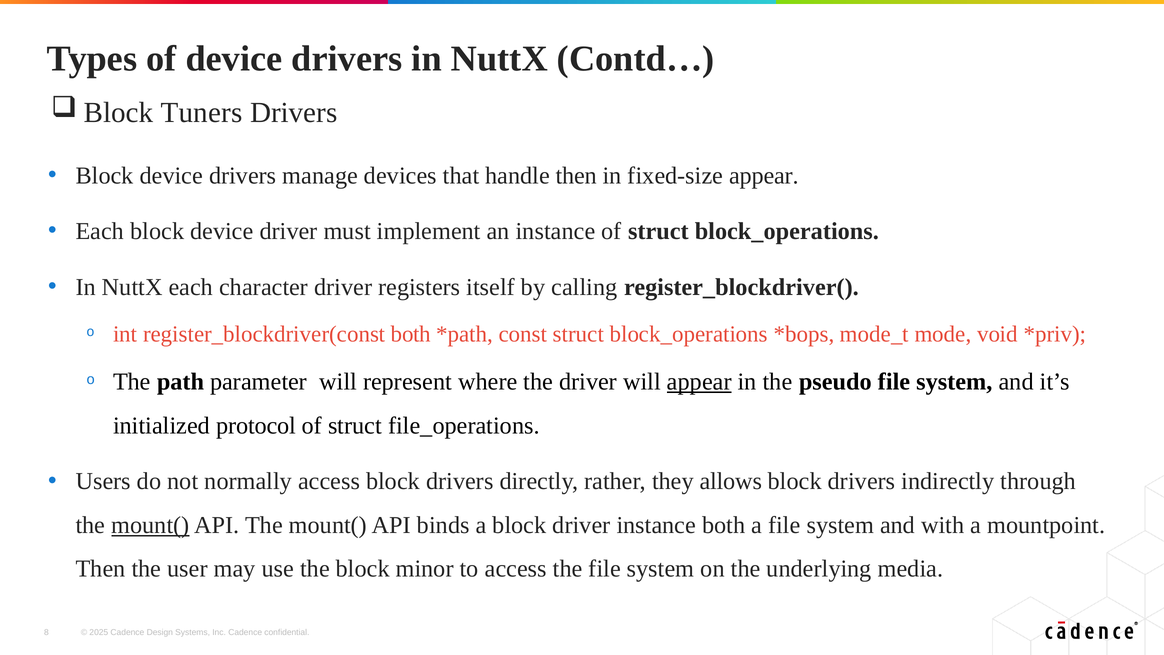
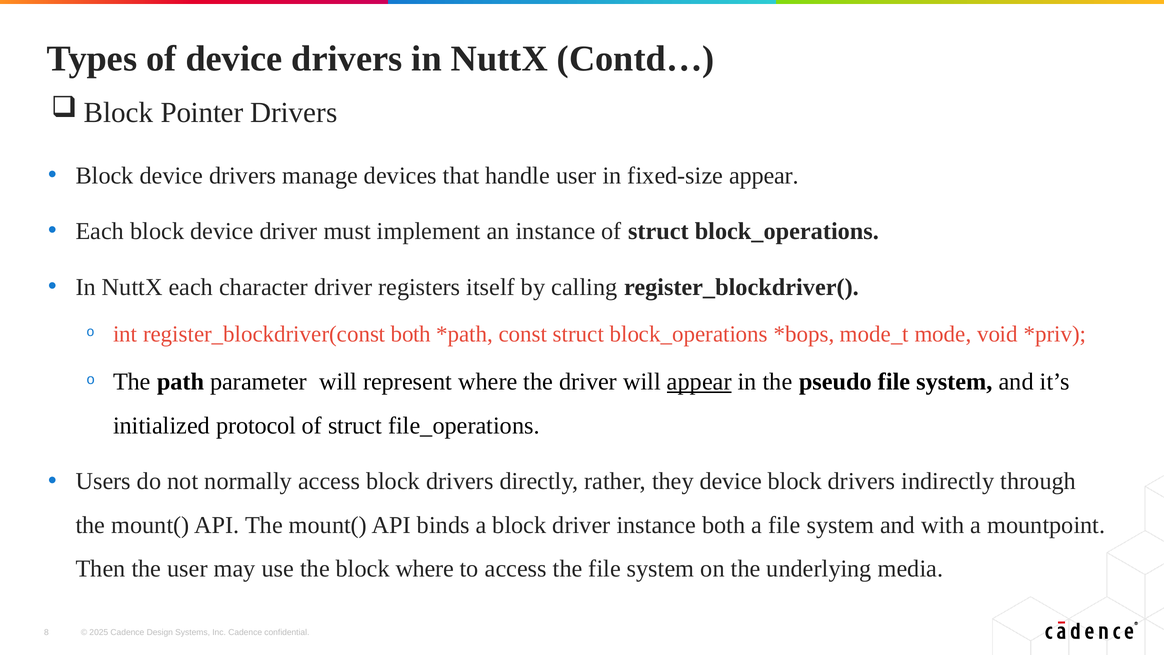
Tuners: Tuners -> Pointer (202, 113)
handle then: then -> user (576, 175)
they allows: allows -> device (731, 481)
mount( underline: present -> none (150, 525)
block minor: minor -> where (425, 569)
